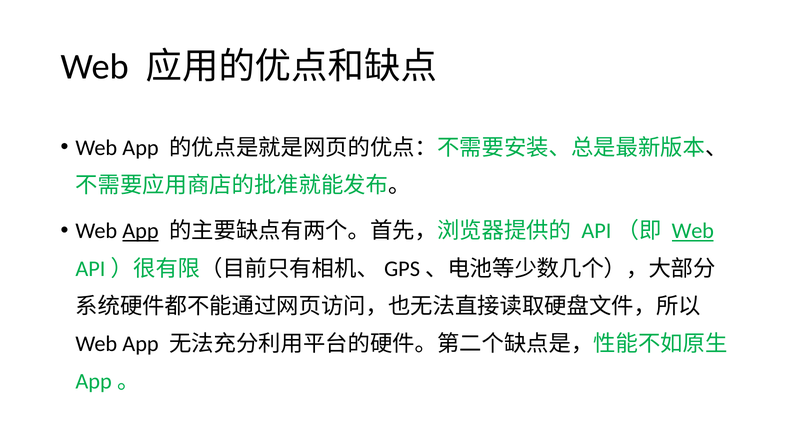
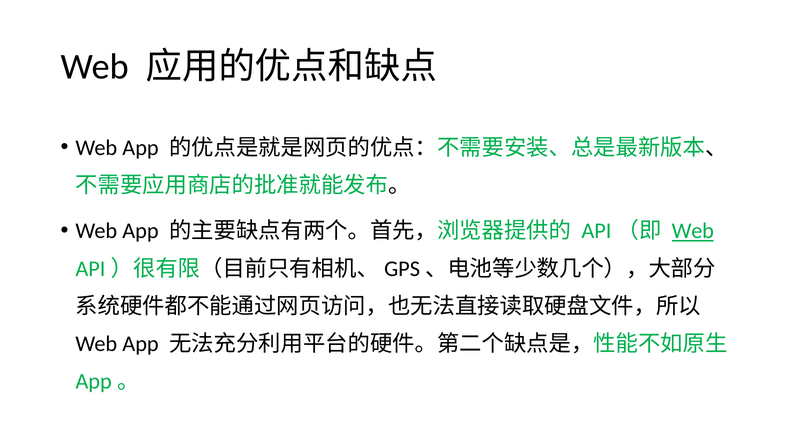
App underline: present -> none (140, 231)
